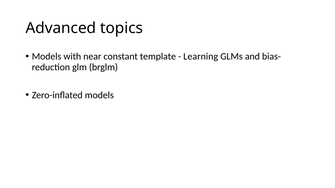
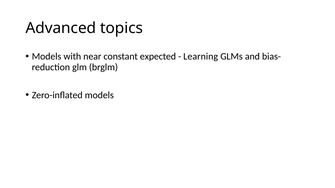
template: template -> expected (158, 57)
